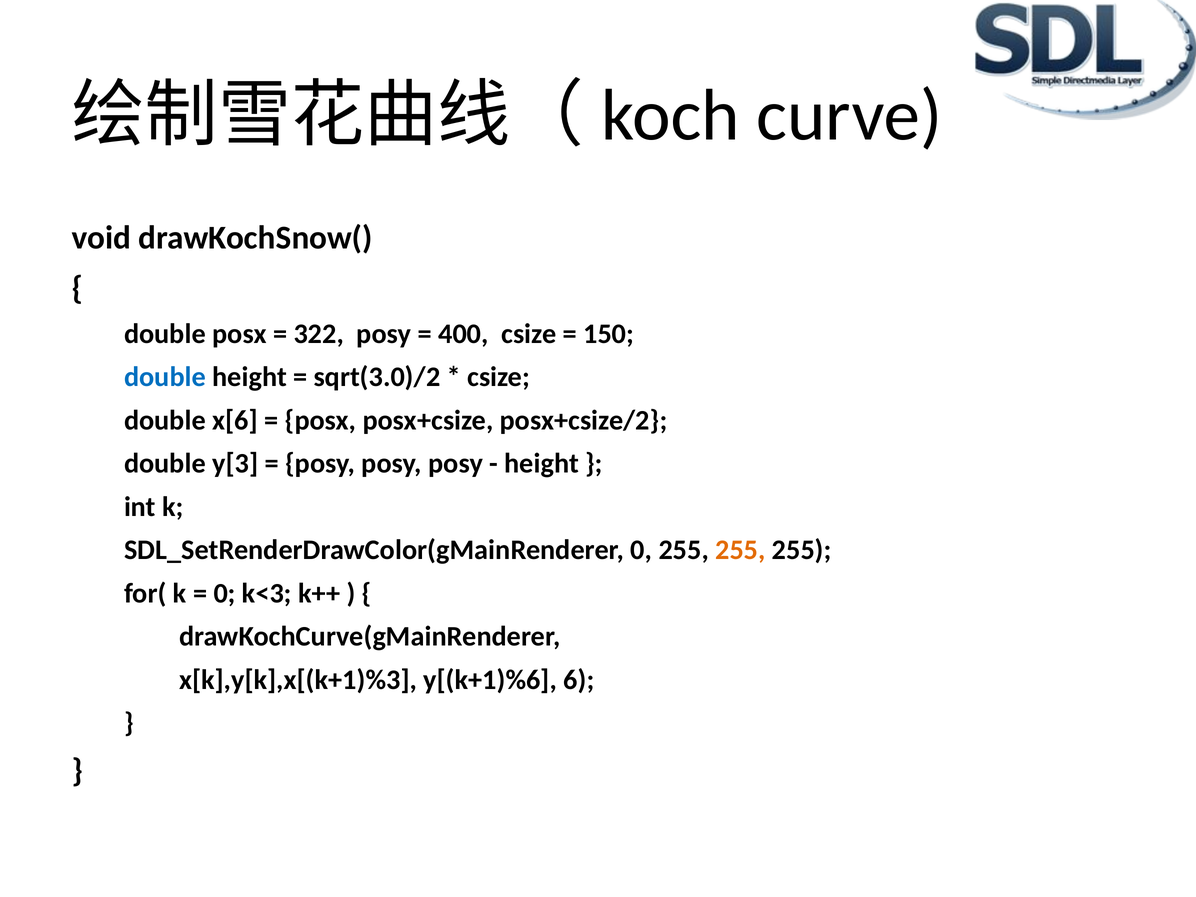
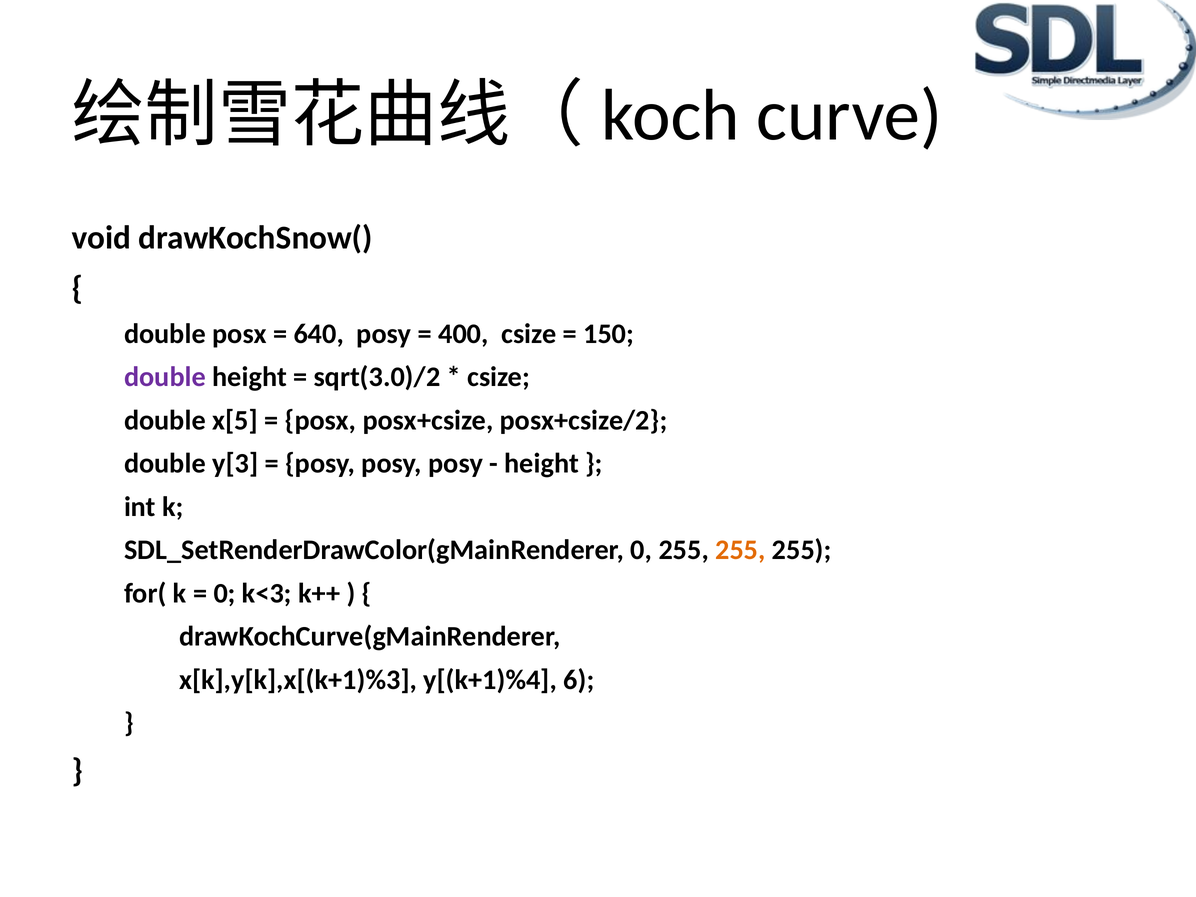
322: 322 -> 640 (319, 334)
double colour: blue -> purple (165, 377)
x[6: x[6 -> x[5 (235, 420)
y[(k+1)%6: y[(k+1)%6 -> y[(k+1)%4 (490, 680)
